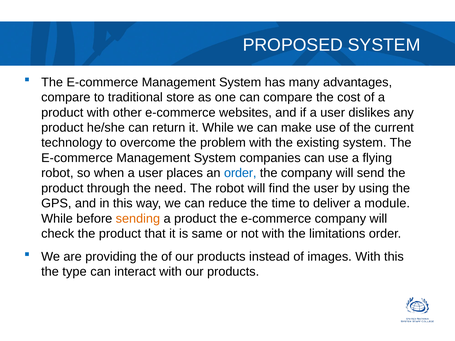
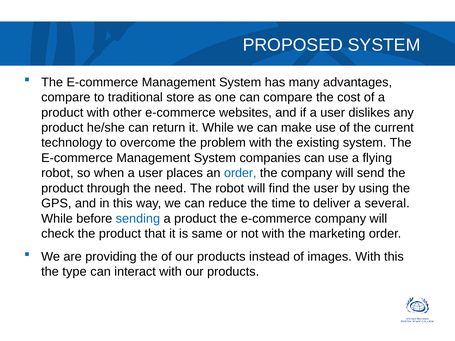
module: module -> several (387, 204)
sending colour: orange -> blue (138, 219)
limitations: limitations -> marketing (337, 234)
